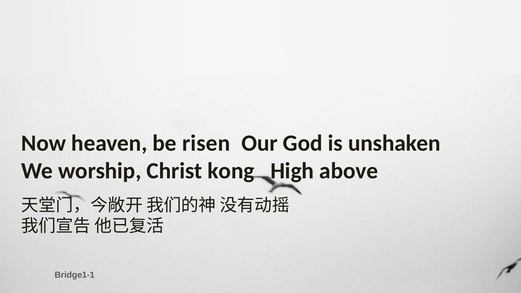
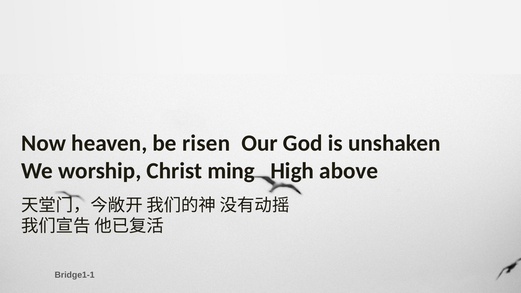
kong: kong -> ming (231, 171)
